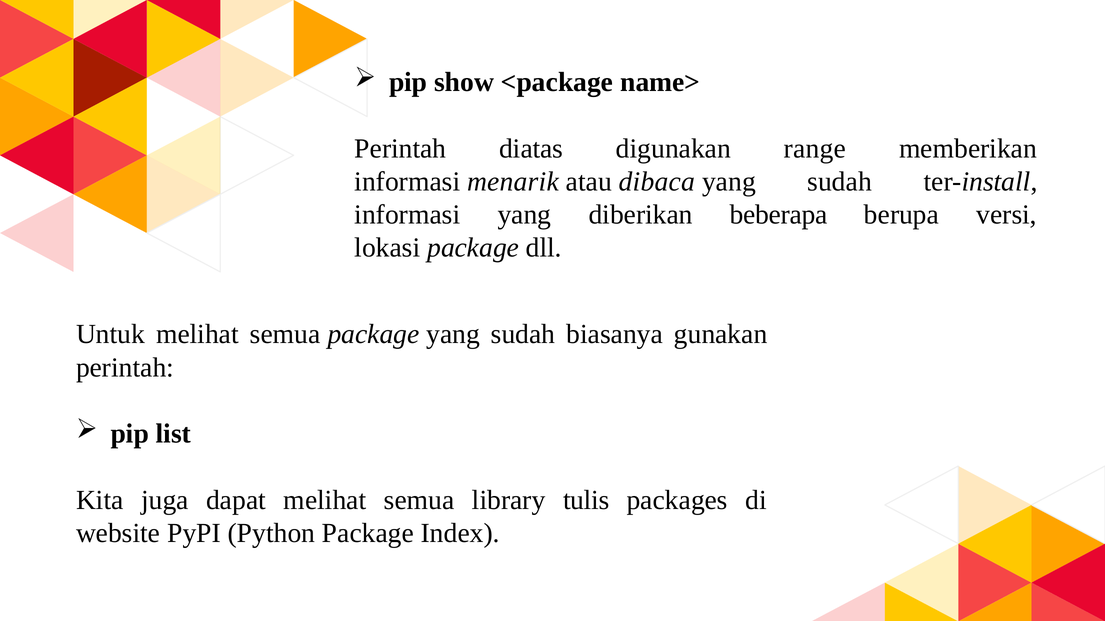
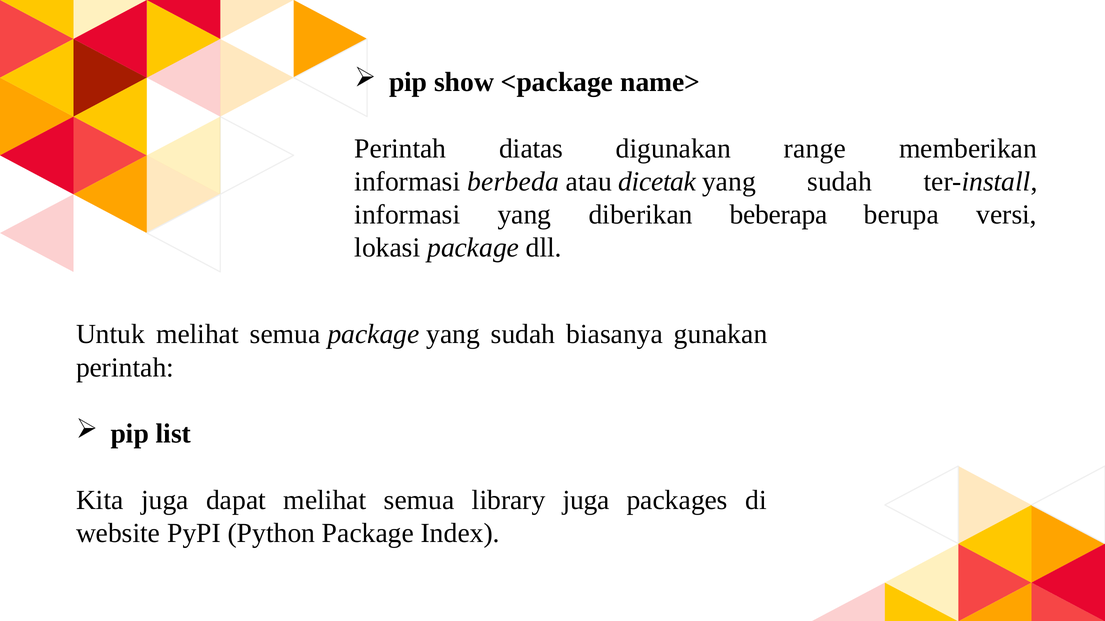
menarik: menarik -> berbeda (513, 182)
dibaca: dibaca -> dicetak (657, 182)
library tulis: tulis -> juga (586, 500)
